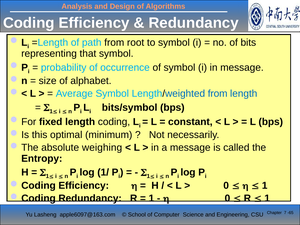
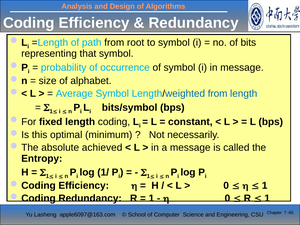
weighing: weighing -> achieved (102, 148)
